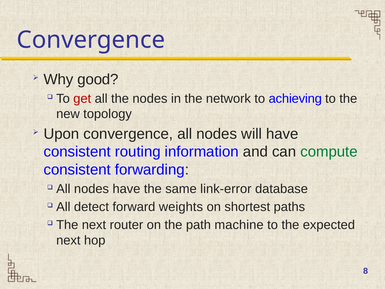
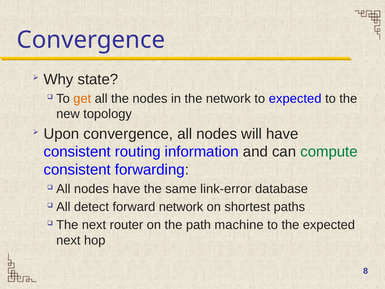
good: good -> state (98, 79)
get colour: red -> orange (82, 98)
to achieving: achieving -> expected (295, 98)
forward weights: weights -> network (181, 207)
